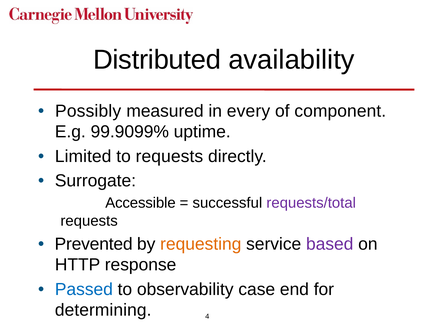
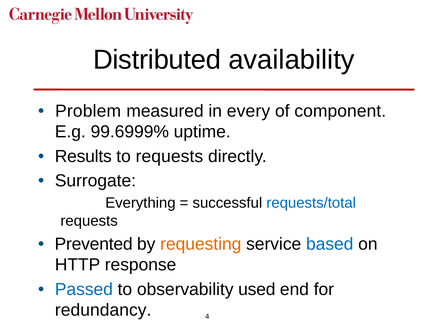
Possibly: Possibly -> Problem (88, 111)
99.9099%: 99.9099% -> 99.6999% (130, 132)
Limited: Limited -> Results (83, 156)
Accessible: Accessible -> Everything (140, 203)
requests/total colour: purple -> blue (311, 203)
based colour: purple -> blue (330, 244)
case: case -> used (257, 289)
determining: determining -> redundancy (103, 310)
